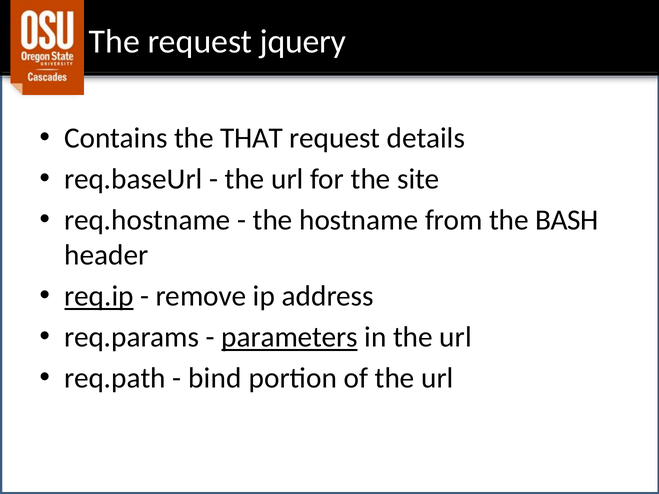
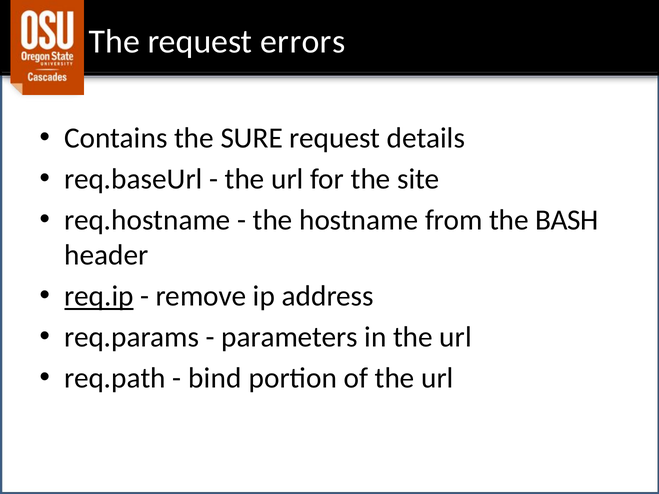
jquery: jquery -> errors (303, 42)
THAT: THAT -> SURE (252, 138)
parameters underline: present -> none (290, 337)
